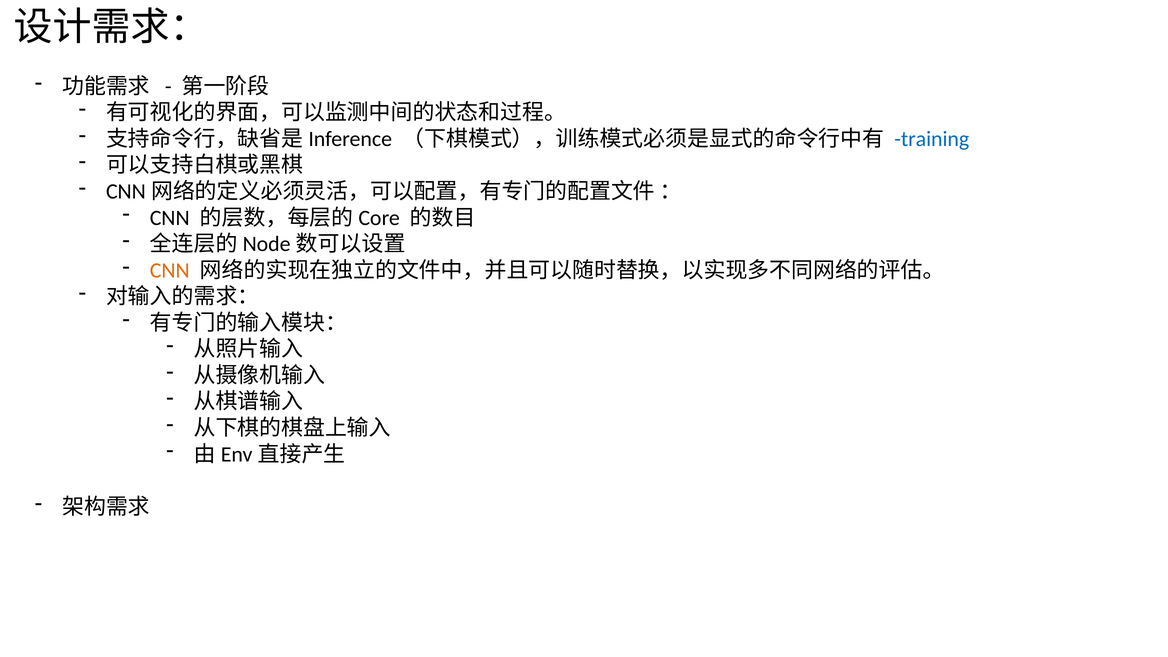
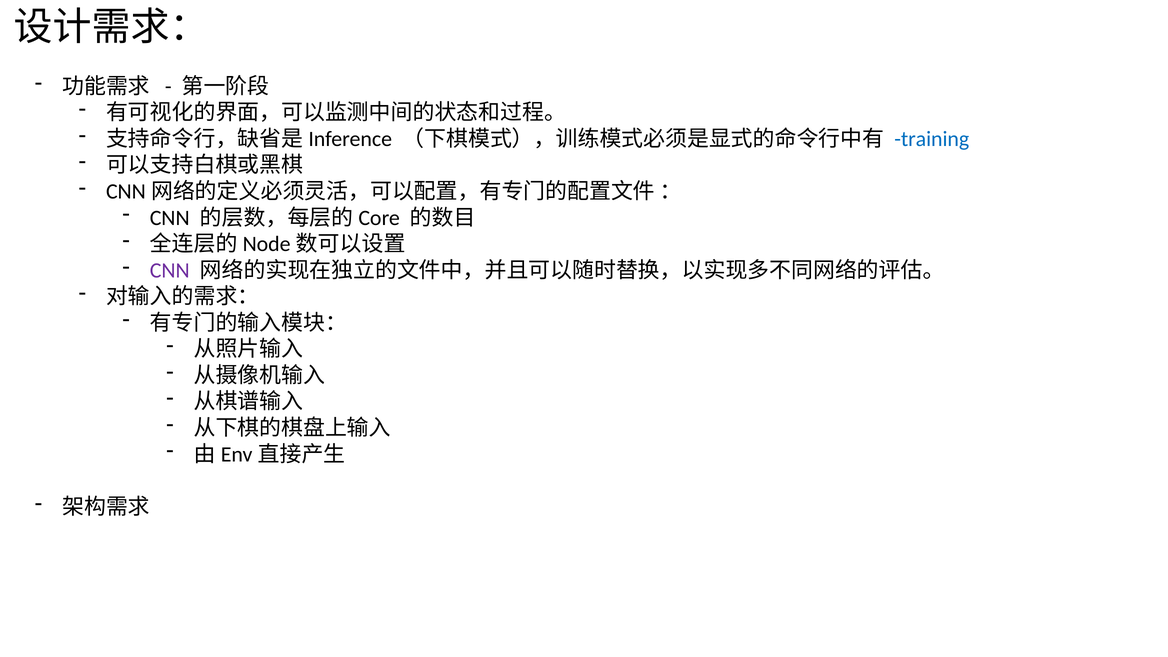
CNN colour: orange -> purple (170, 270)
